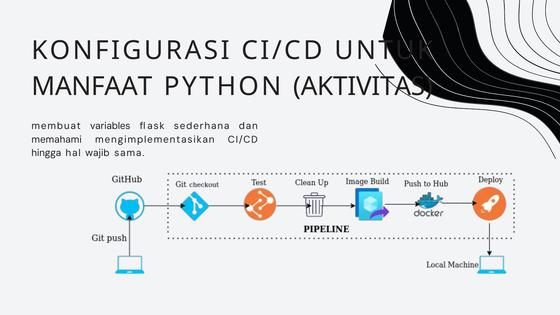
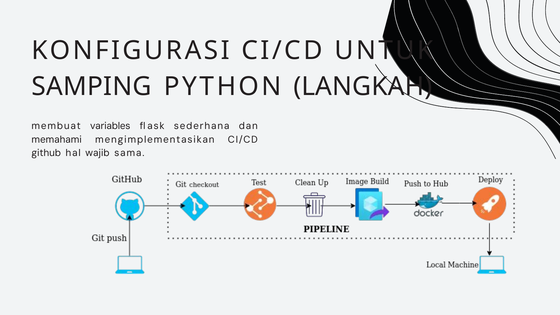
MANFAAT: MANFAAT -> SAMPING (92, 87)
AKTIVITAS: AKTIVITAS -> LANGKAH (363, 87)
hingga: hingga -> github (46, 153)
